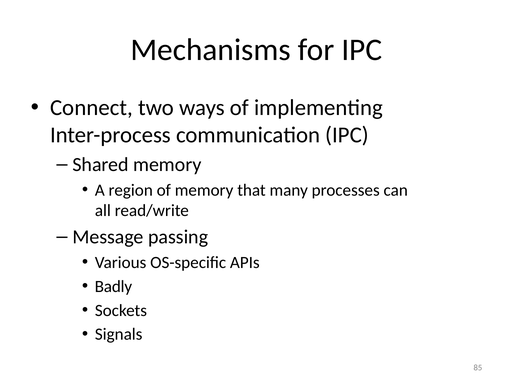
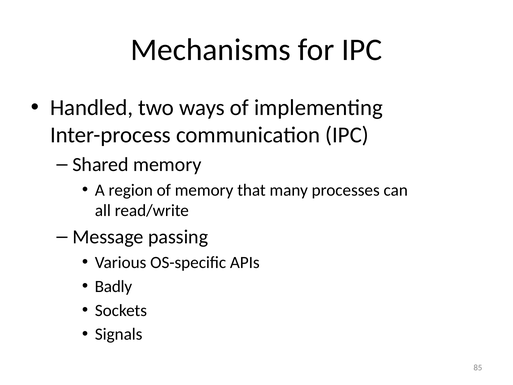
Connect: Connect -> Handled (92, 108)
